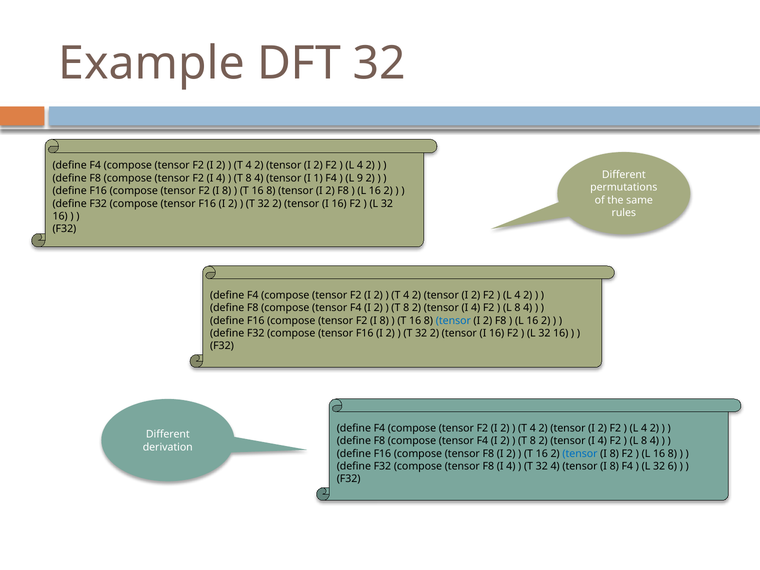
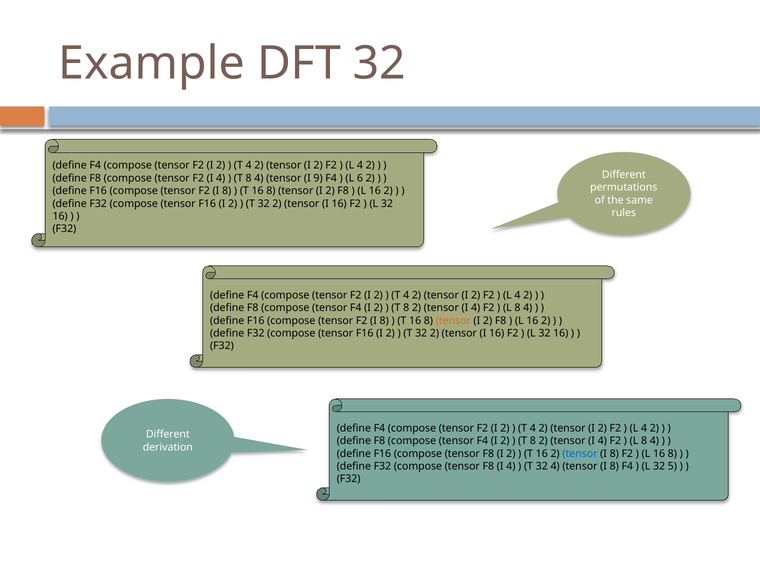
1: 1 -> 9 (318, 178)
9: 9 -> 6 (360, 178)
tensor colour: blue -> orange (453, 321)
6: 6 -> 5 (672, 466)
